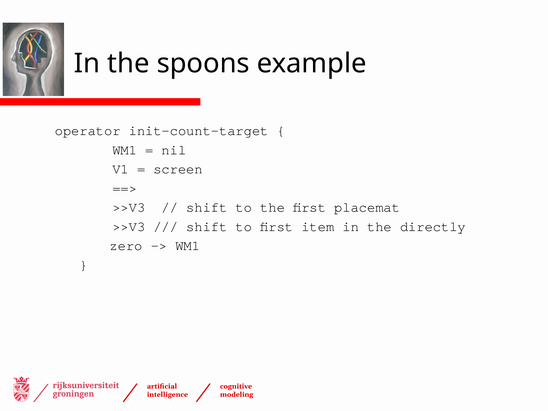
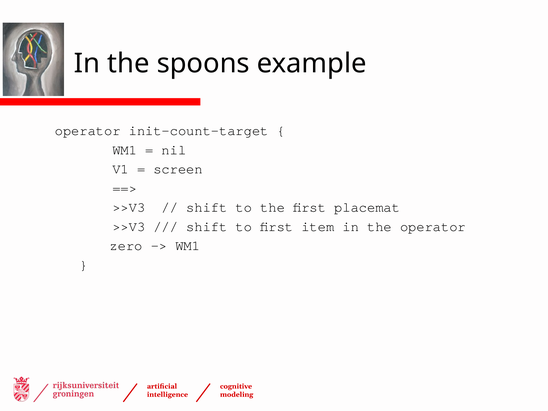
the directly: directly -> operator (433, 227)
